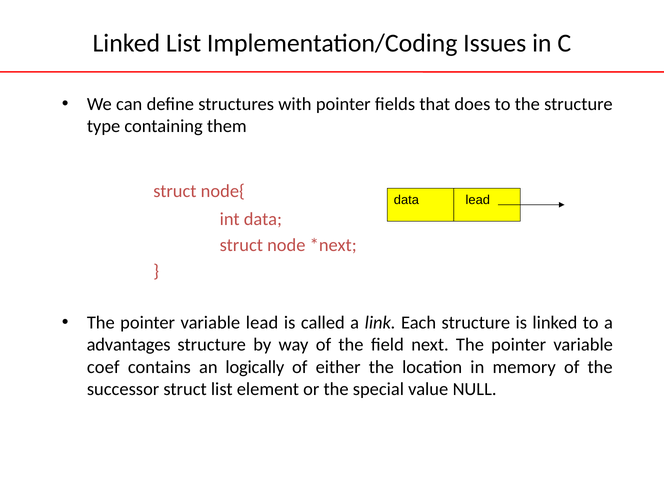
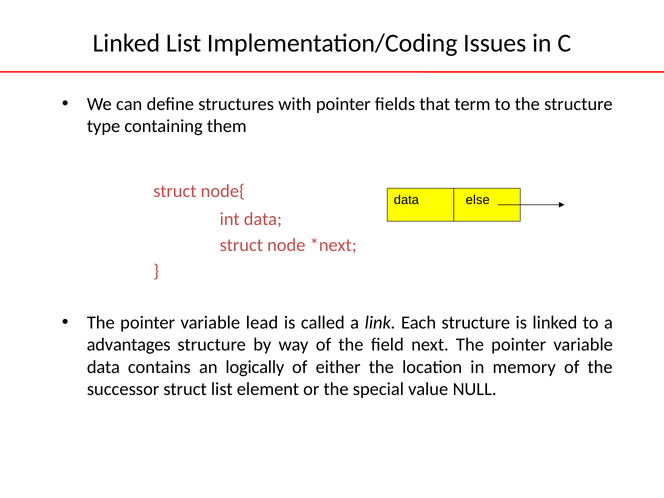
does: does -> term (473, 104)
data lead: lead -> else (478, 200)
coef: coef -> data (103, 367)
